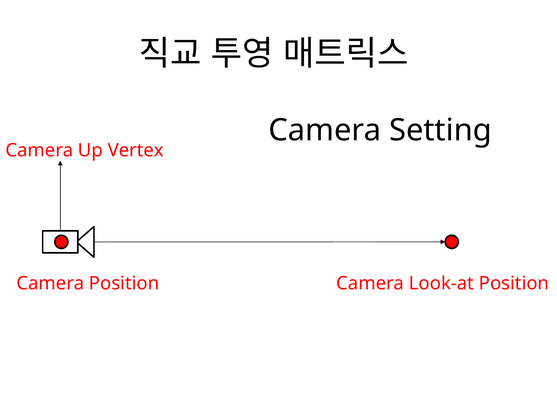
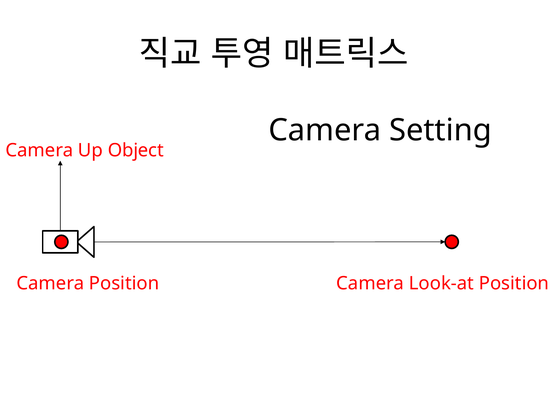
Vertex: Vertex -> Object (136, 150)
